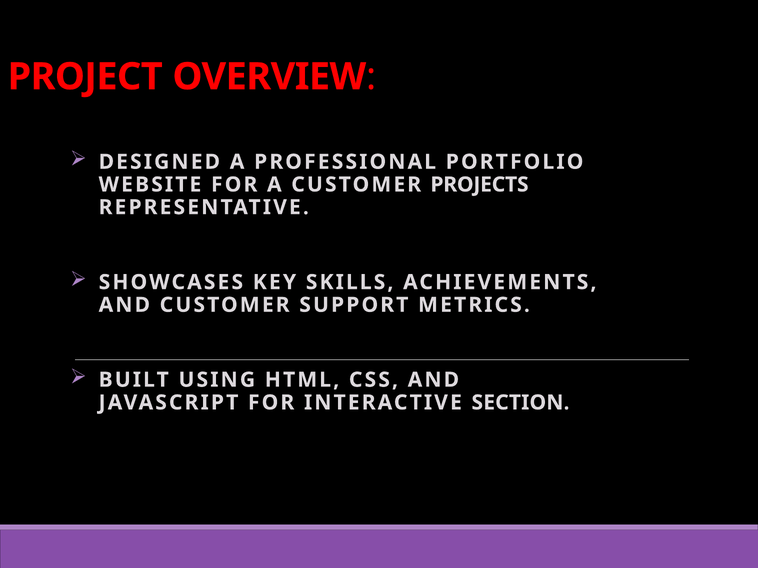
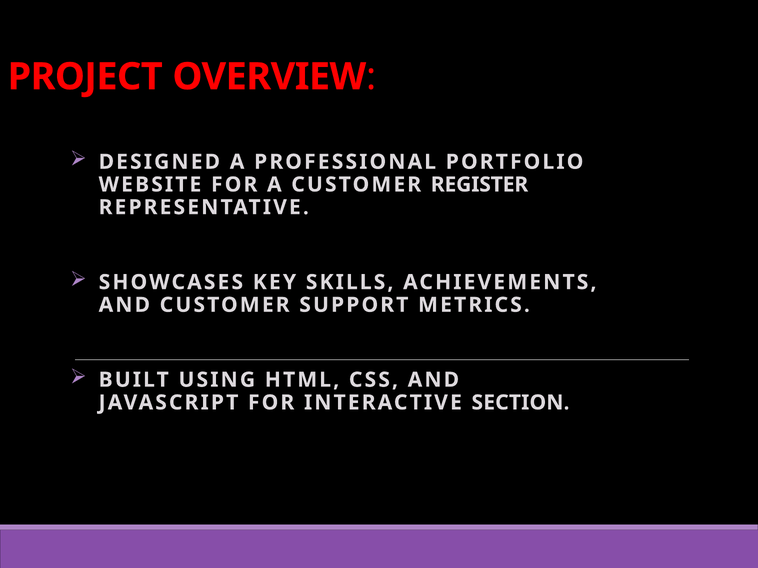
PROJECTS: PROJECTS -> REGISTER (480, 185)
